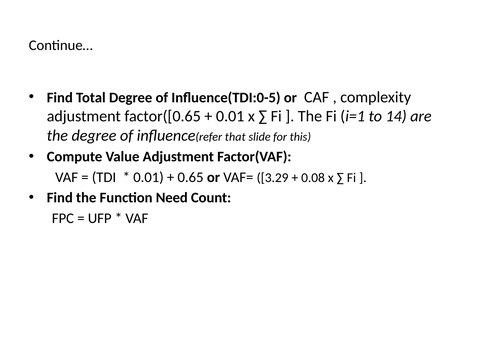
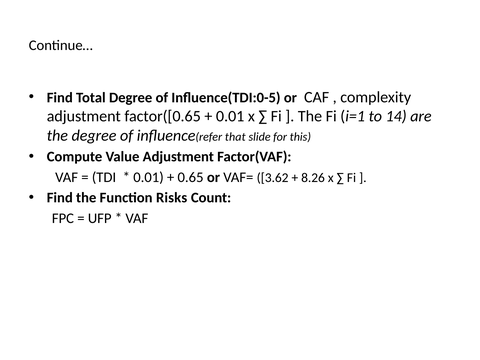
3.29: 3.29 -> 3.62 (273, 178)
0.08: 0.08 -> 8.26 (313, 178)
Need: Need -> Risks (172, 198)
